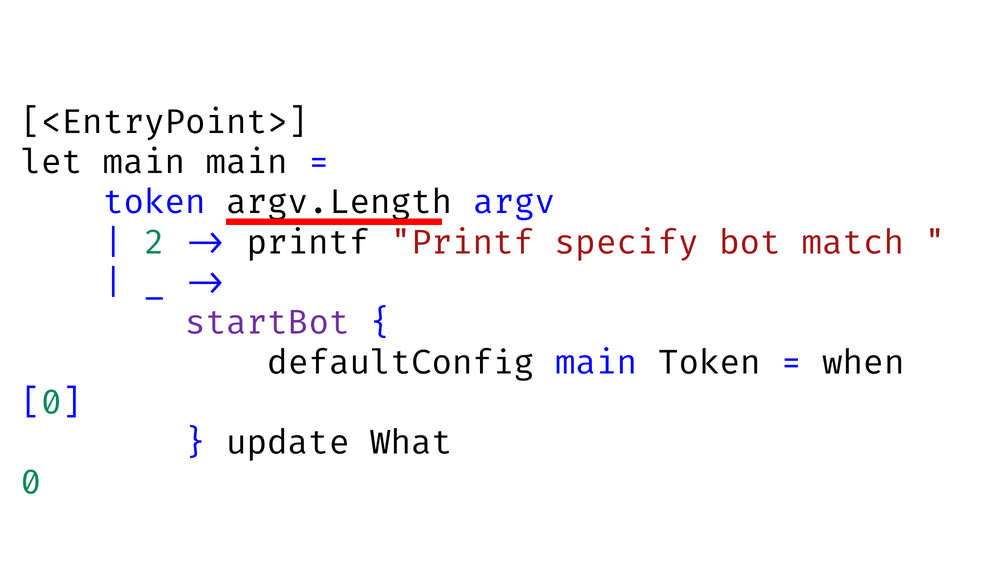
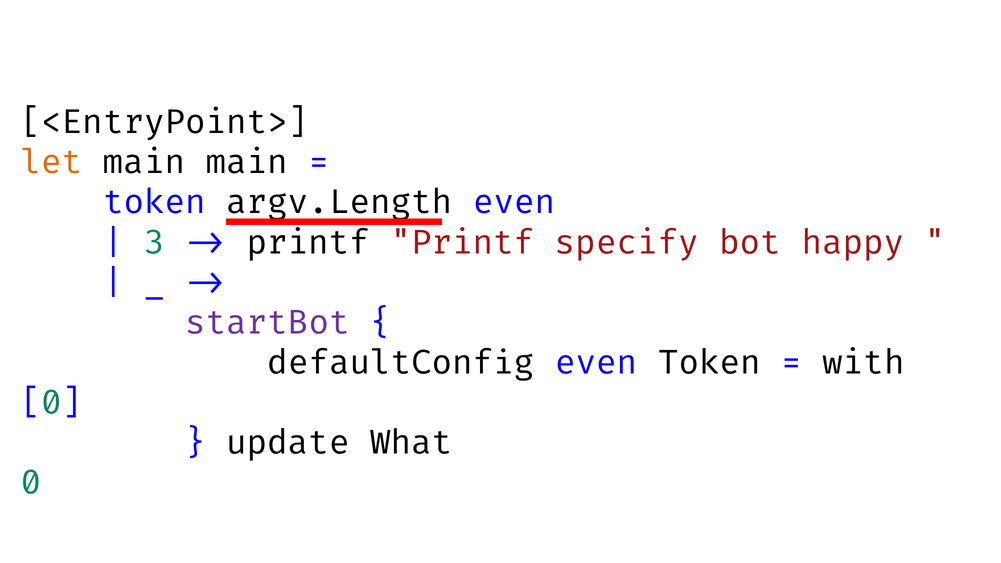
let colour: black -> orange (52, 162)
argv: argv -> even (514, 203)
2: 2 -> 3 (154, 243)
match: match -> happy (873, 243)
defaultConfig main: main -> even (596, 363)
when: when -> with (874, 363)
